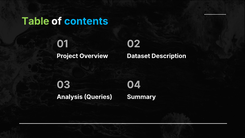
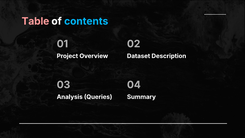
Table colour: light green -> pink (35, 21)
